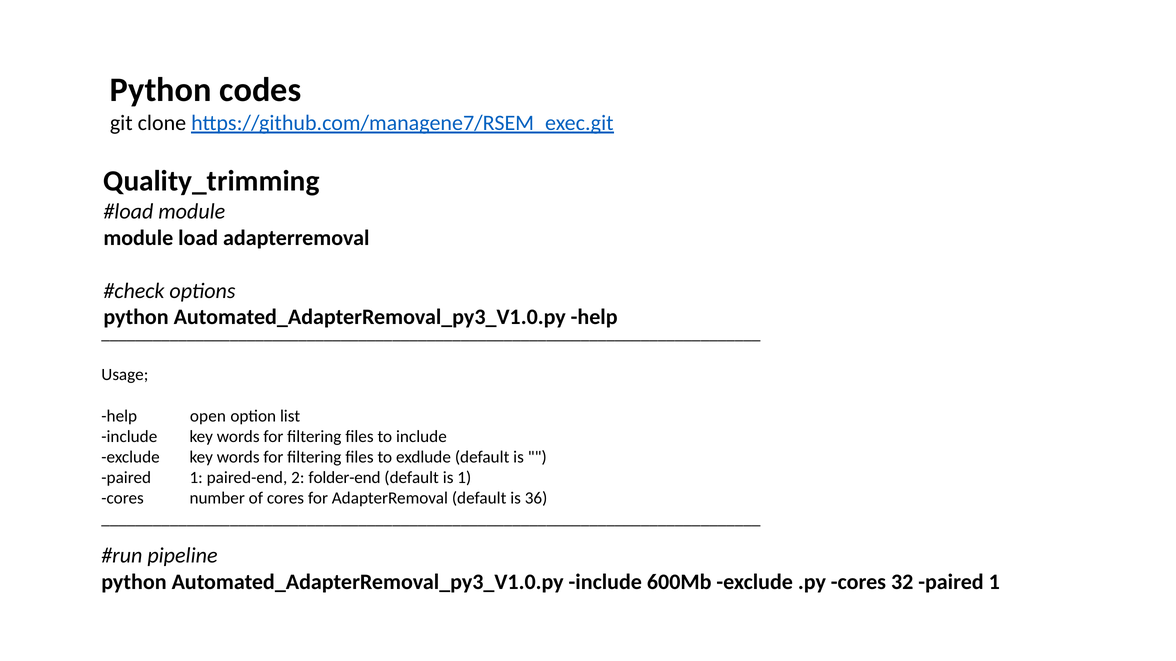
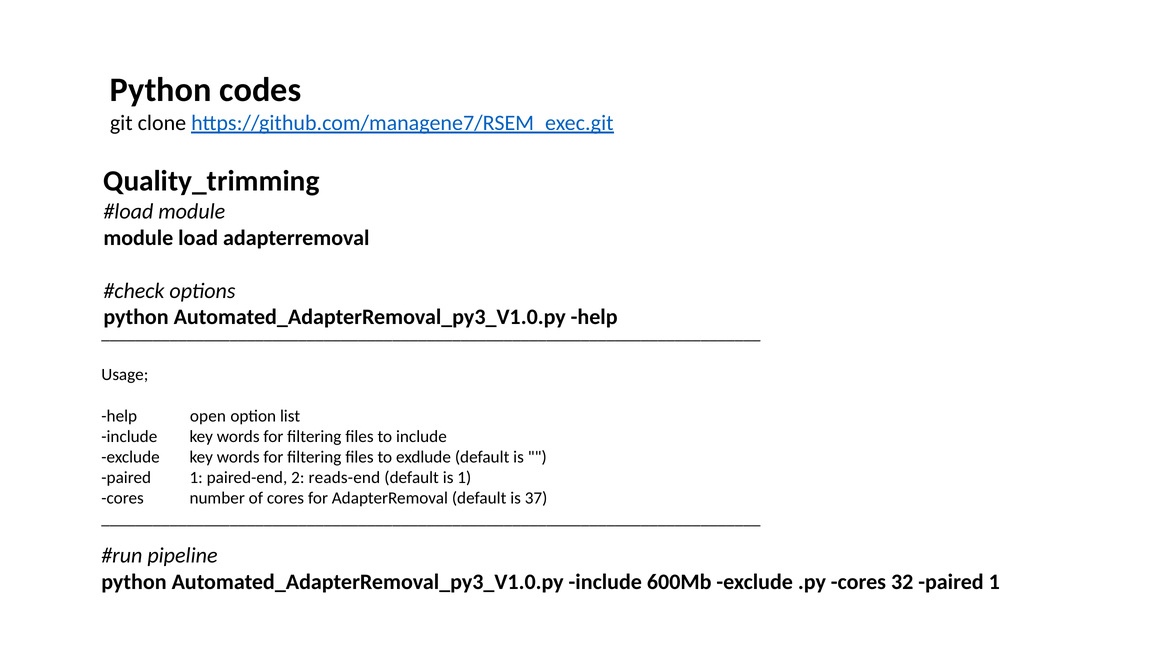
folder-end: folder-end -> reads-end (344, 478)
36: 36 -> 37 (536, 499)
